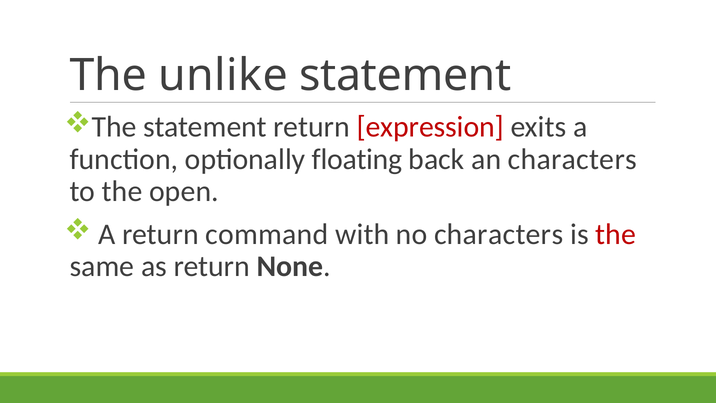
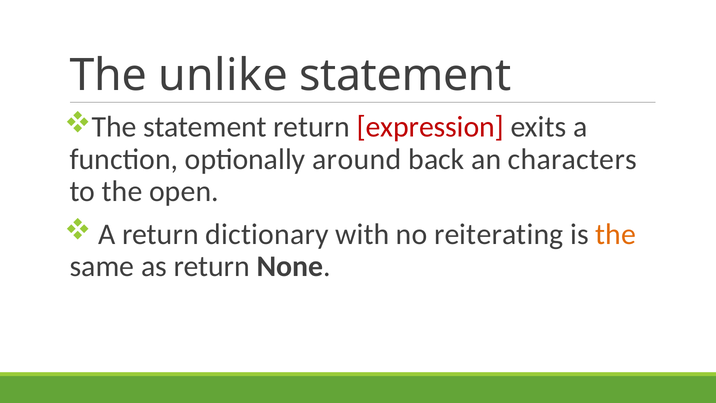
floating: floating -> around (357, 159)
command: command -> dictionary (267, 234)
no characters: characters -> reiterating (499, 234)
the colour: red -> orange (616, 234)
